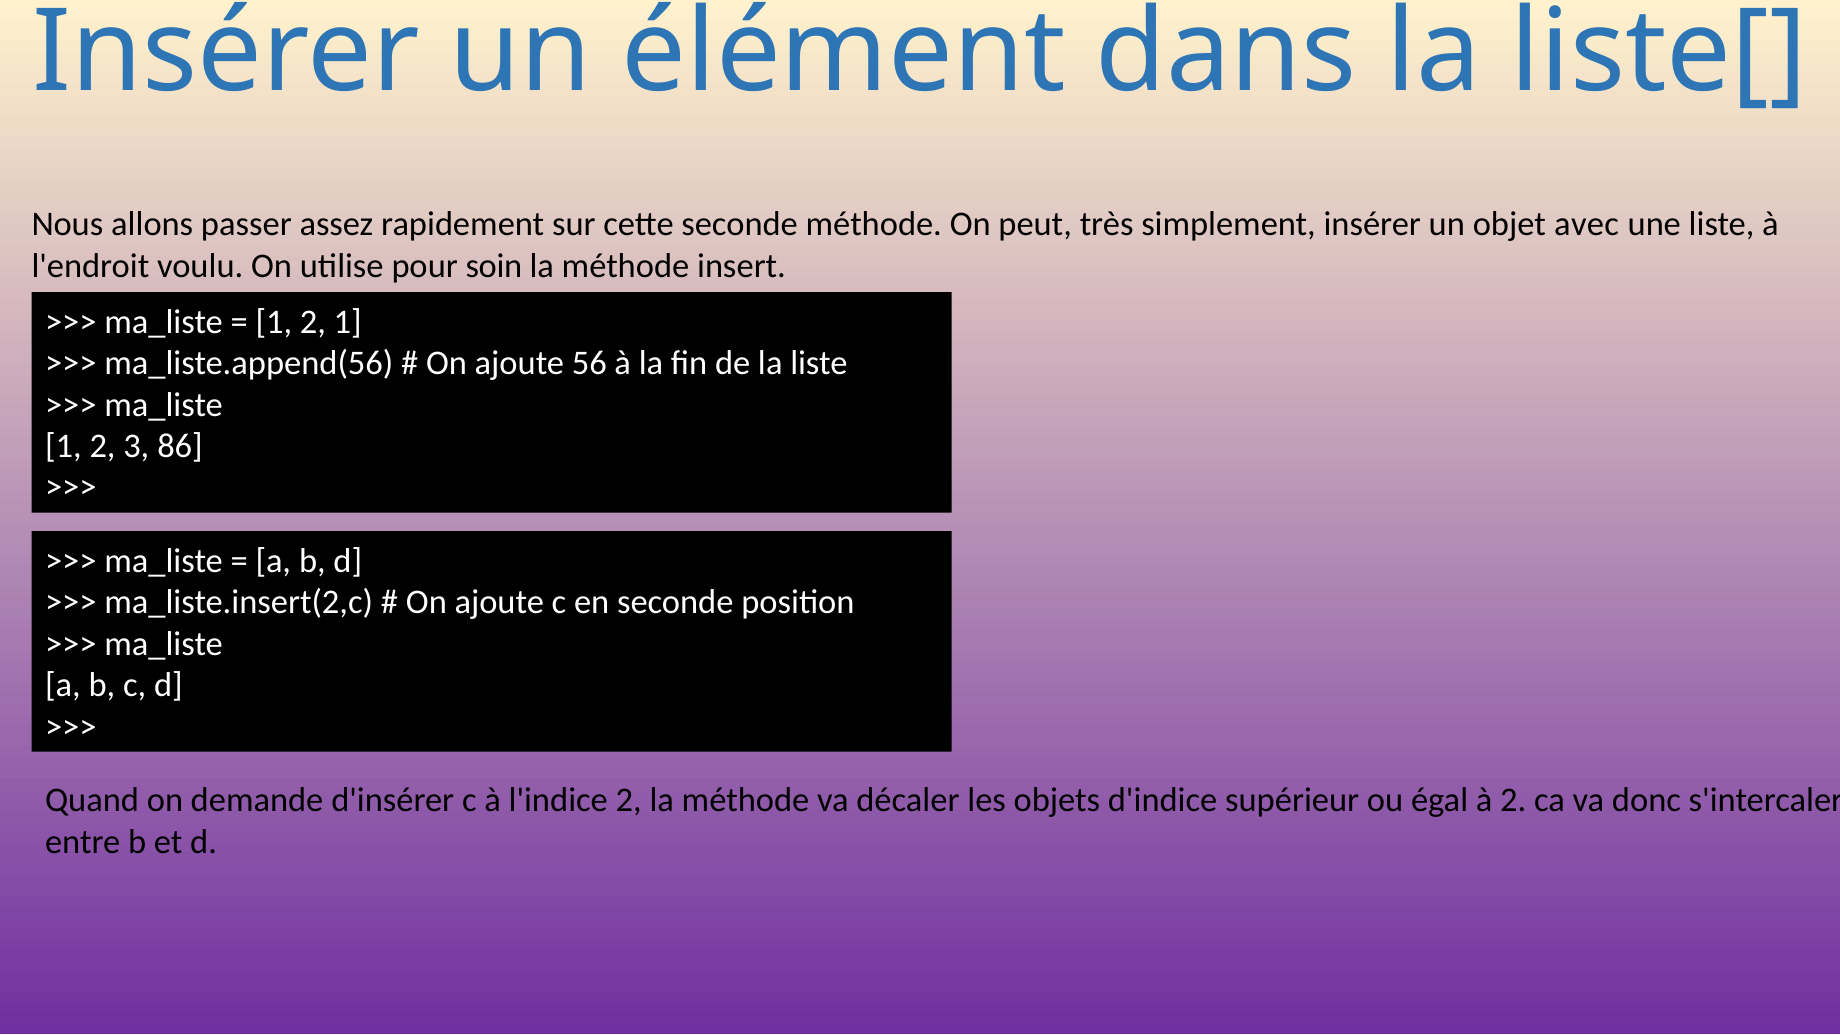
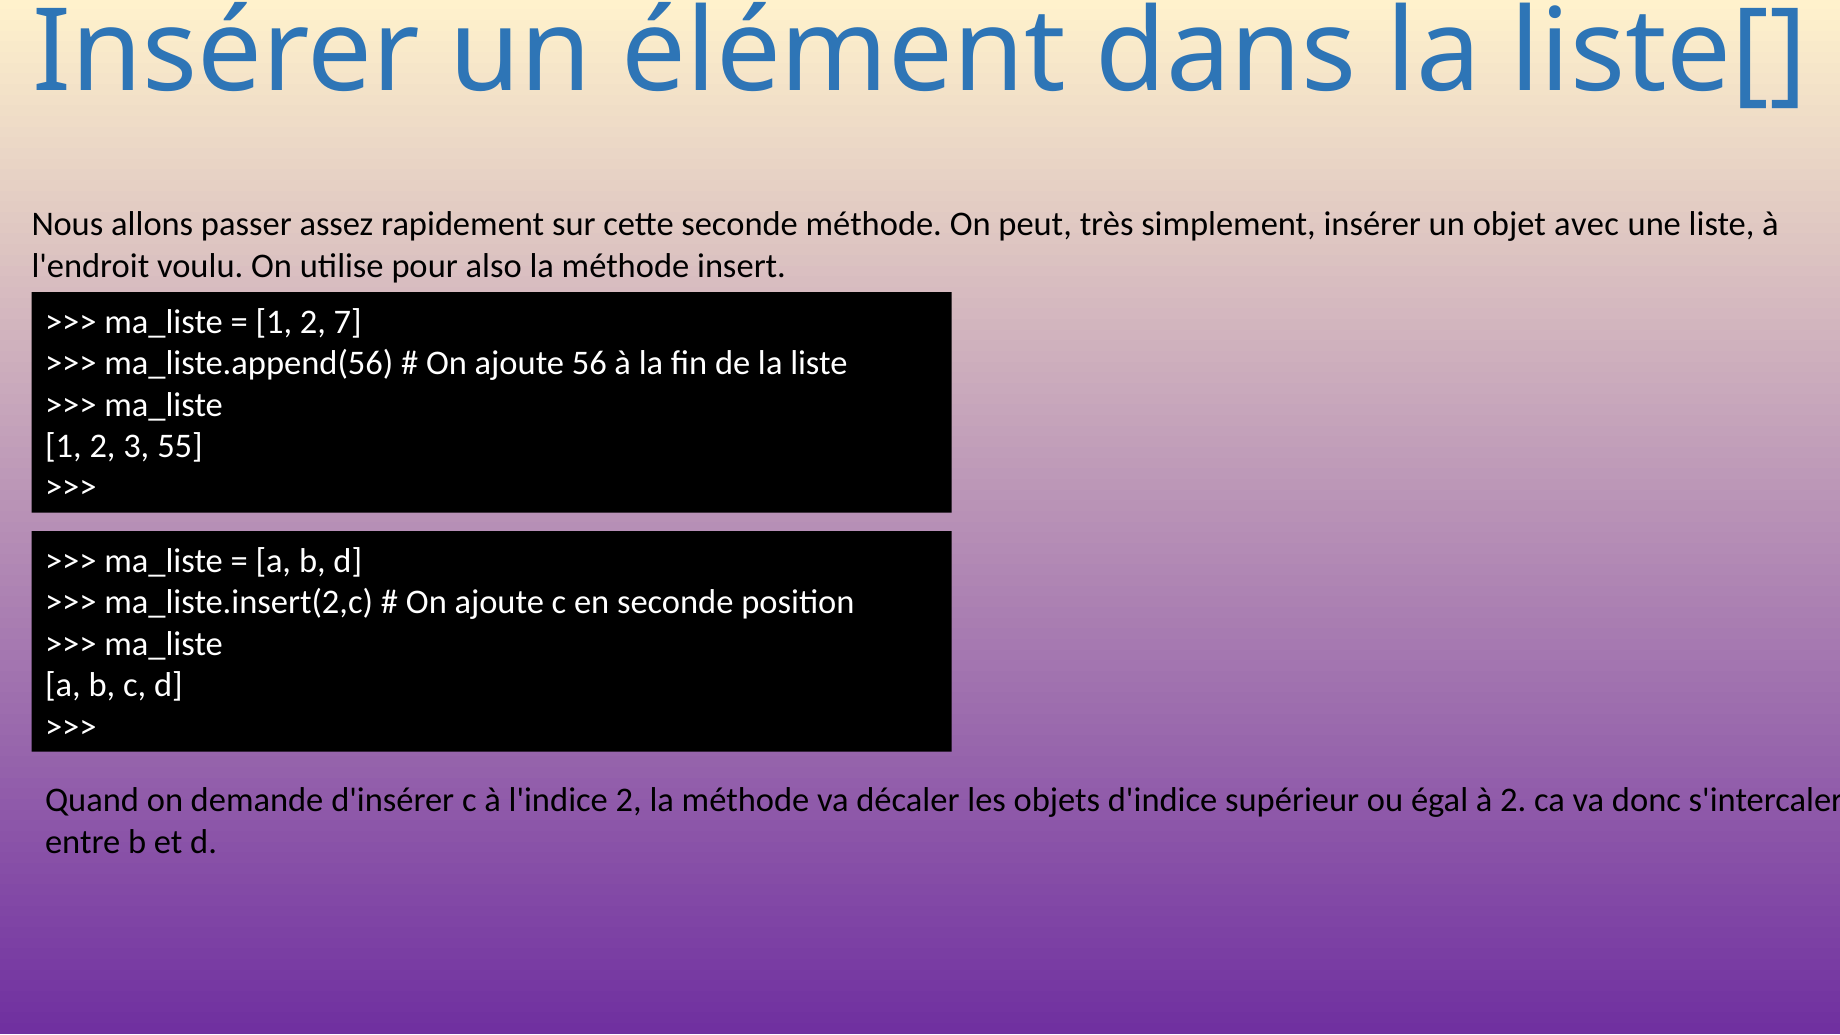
soin: soin -> also (494, 266)
2 1: 1 -> 7 (348, 322)
86: 86 -> 55 (180, 446)
